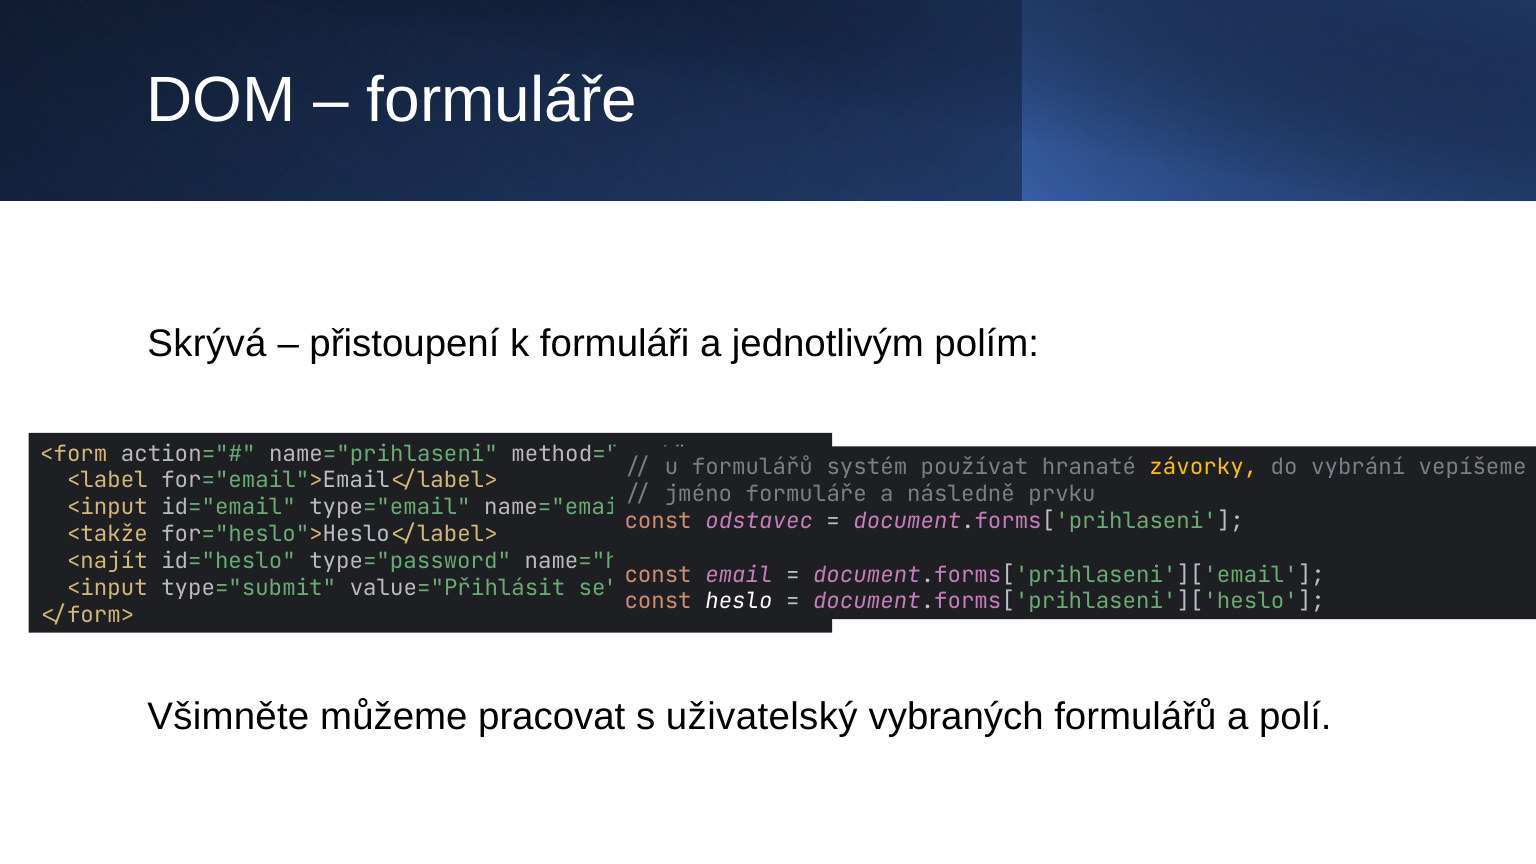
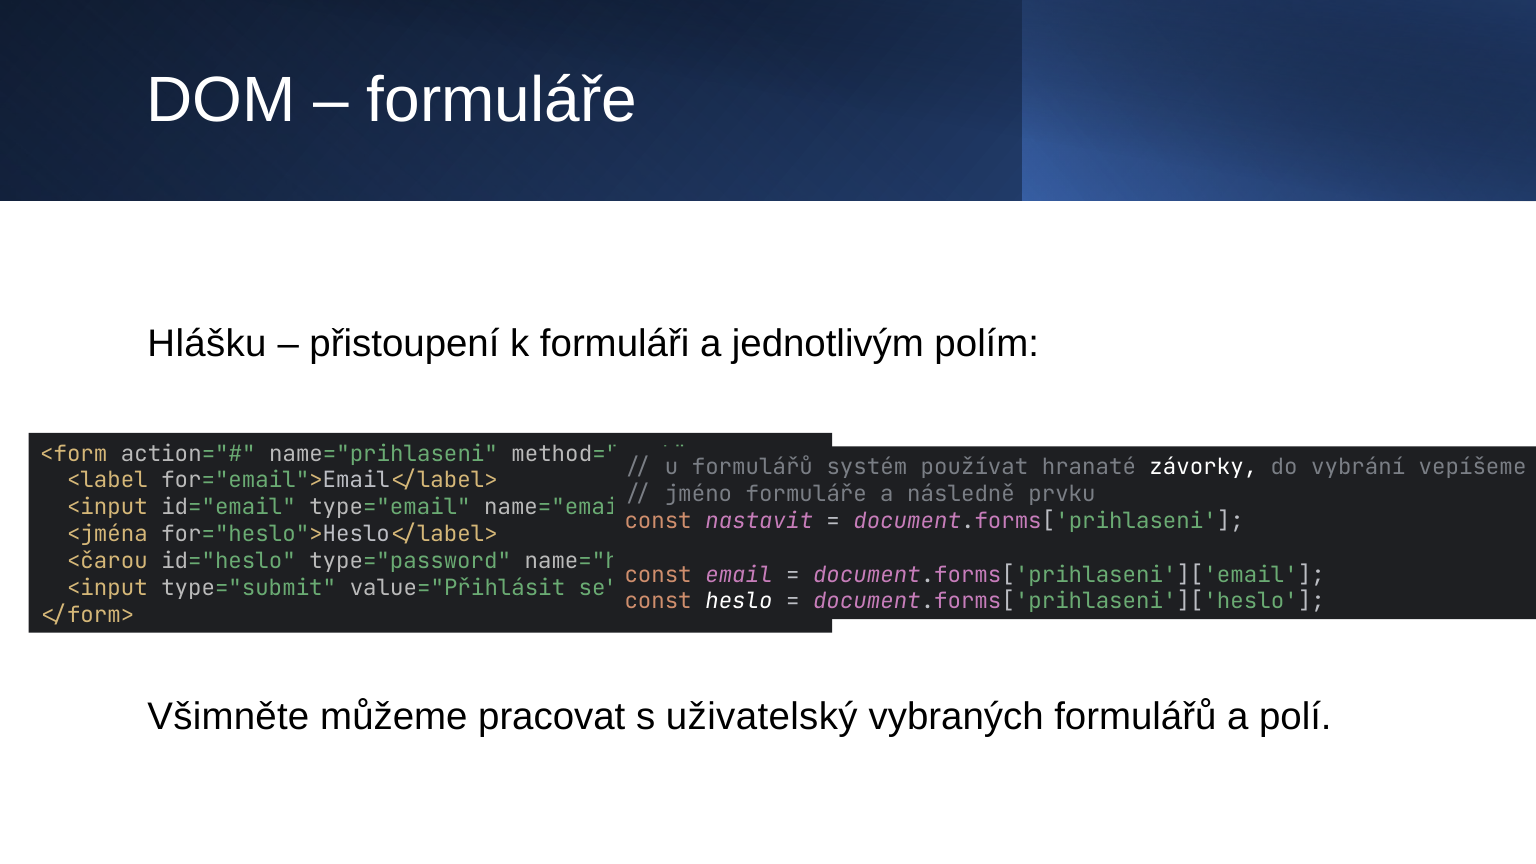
Skrývá: Skrývá -> Hlášku (207, 344)
závorky colour: yellow -> white (1203, 467)
odstavec: odstavec -> nastavit (759, 521)
<takže: <takže -> <jména (107, 534)
<najít: <najít -> <čarou (107, 561)
